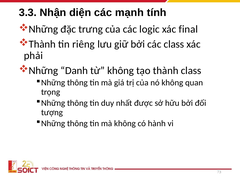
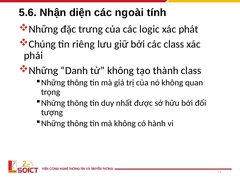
3.3: 3.3 -> 5.6 (28, 13)
mạnh: mạnh -> ngoài (129, 13)
final: final -> phát (188, 29)
Thành: Thành -> Chúng (42, 44)
